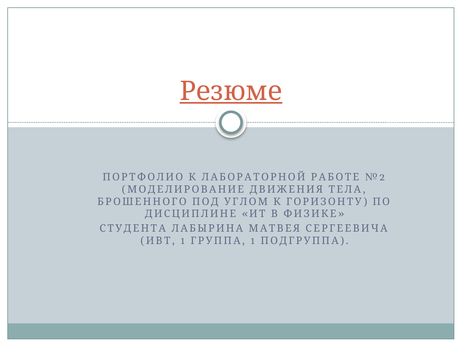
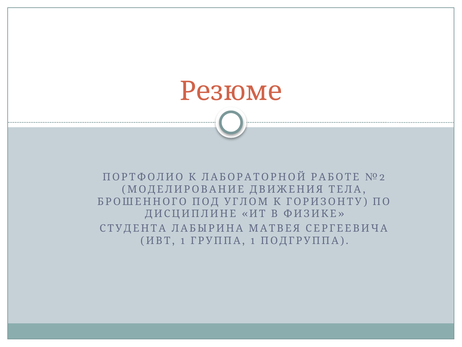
Резюме underline: present -> none (231, 91)
